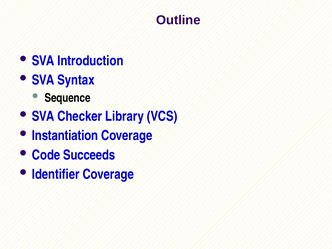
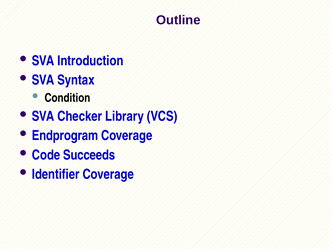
Sequence: Sequence -> Condition (68, 98)
Instantiation: Instantiation -> Endprogram (65, 136)
